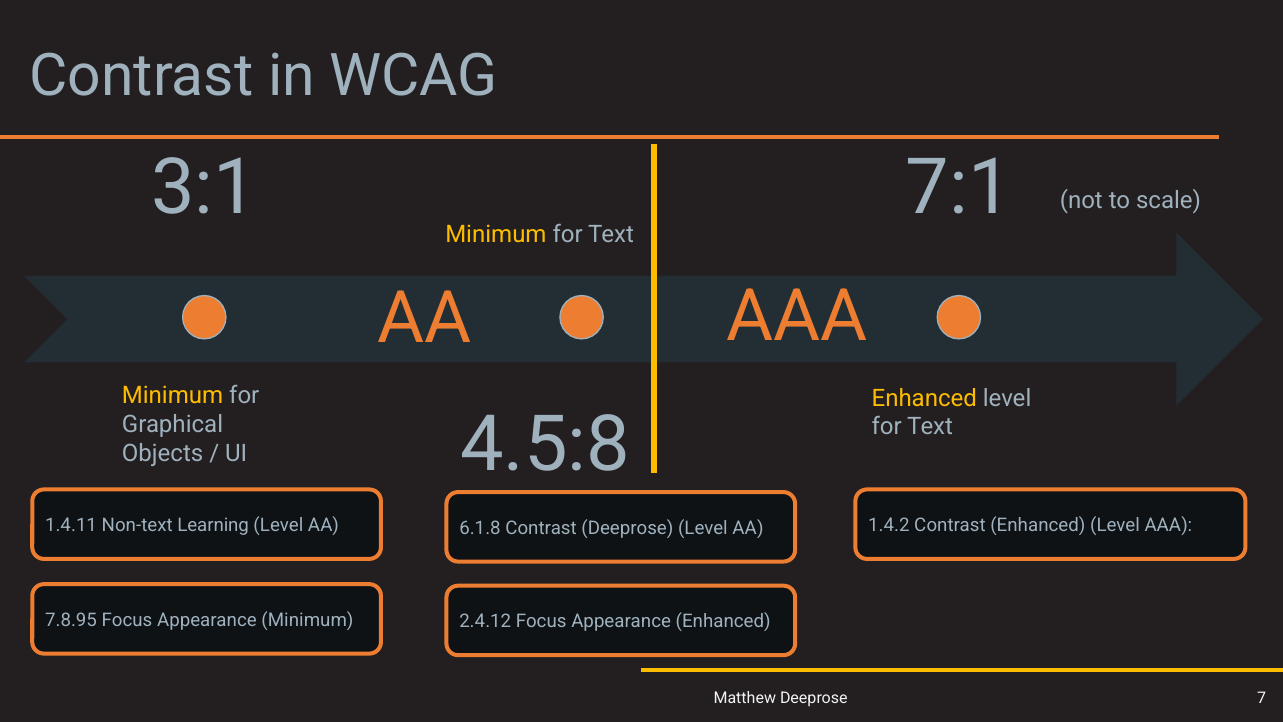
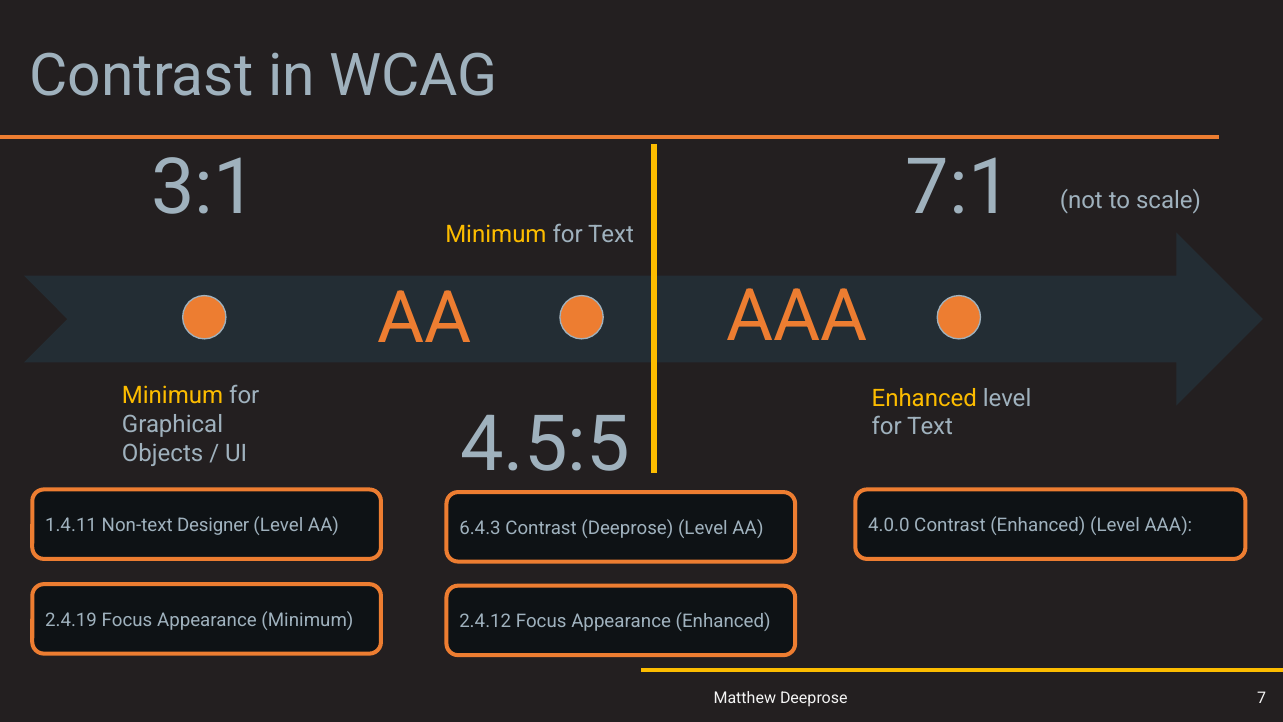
4.5:8: 4.5:8 -> 4.5:5 (545, 445)
Learning: Learning -> Designer (213, 525)
6.1.8: 6.1.8 -> 6.4.3 (480, 528)
1.4.2: 1.4.2 -> 4.0.0 (889, 525)
7.8.95: 7.8.95 -> 2.4.19 (71, 620)
